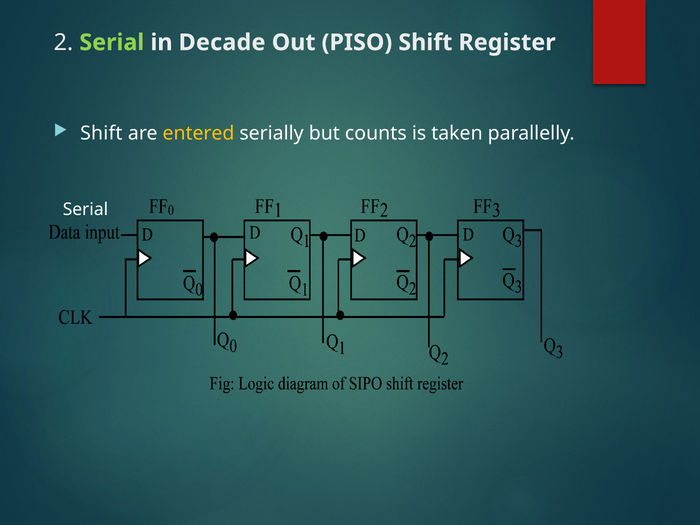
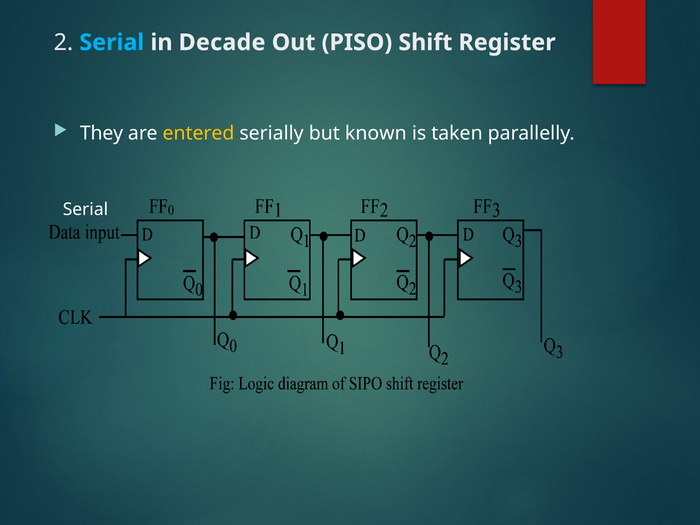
Serial colour: light green -> light blue (112, 42)
Shift: Shift -> They (102, 133)
counts: counts -> known (376, 133)
